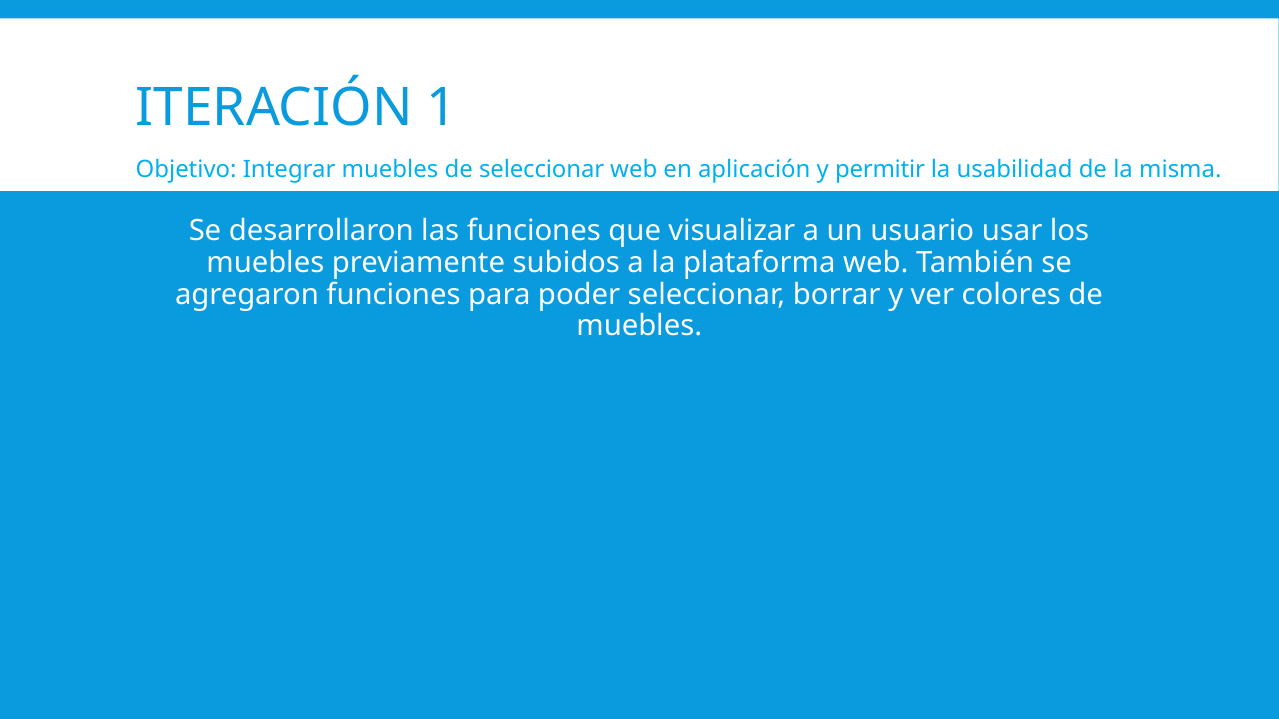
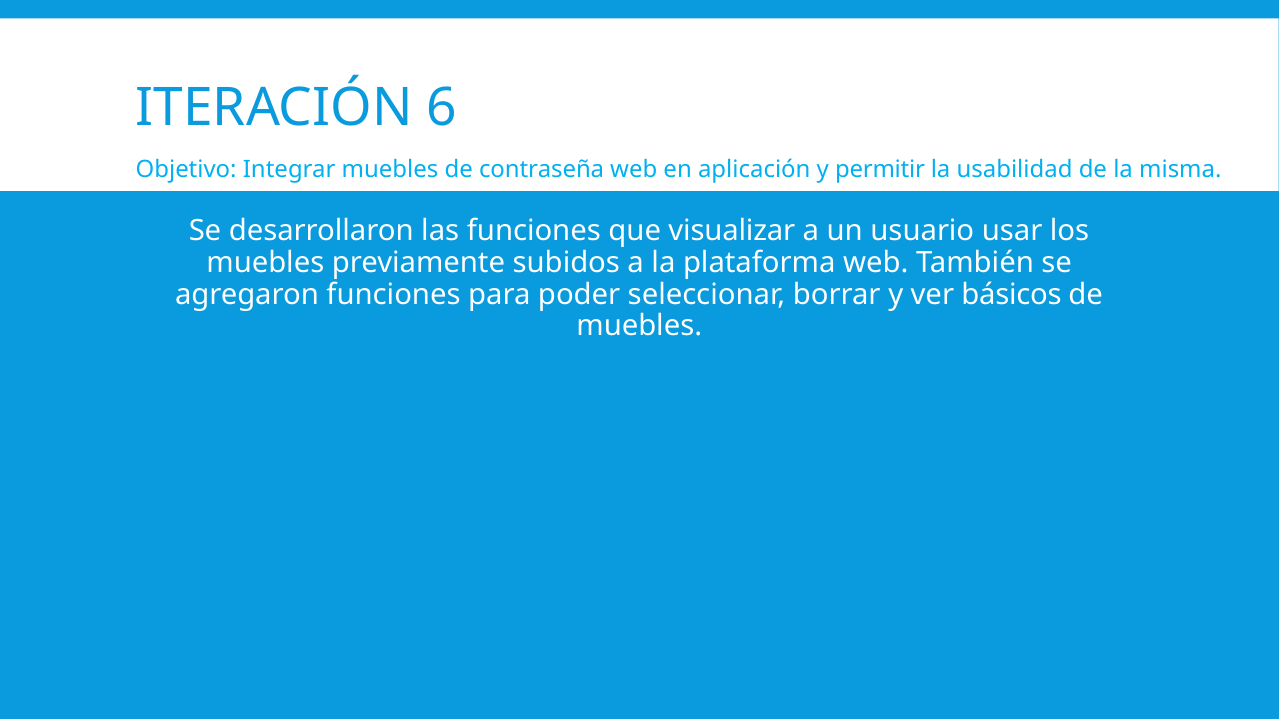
1: 1 -> 6 (442, 108)
de seleccionar: seleccionar -> contraseña (542, 170)
colores: colores -> básicos (1011, 295)
